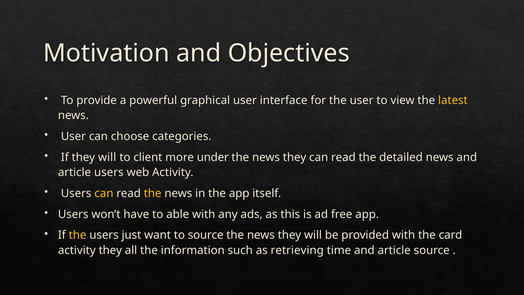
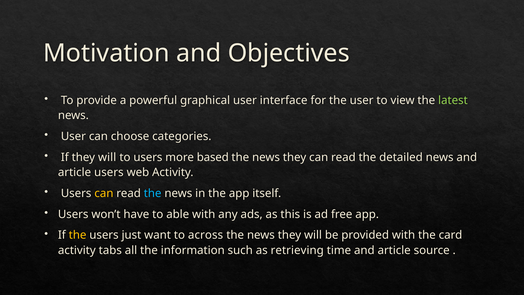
latest colour: yellow -> light green (453, 100)
to client: client -> users (148, 157)
under: under -> based (213, 157)
the colour: yellow -> light blue (153, 193)
to source: source -> across (206, 235)
activity they: they -> tabs (110, 250)
